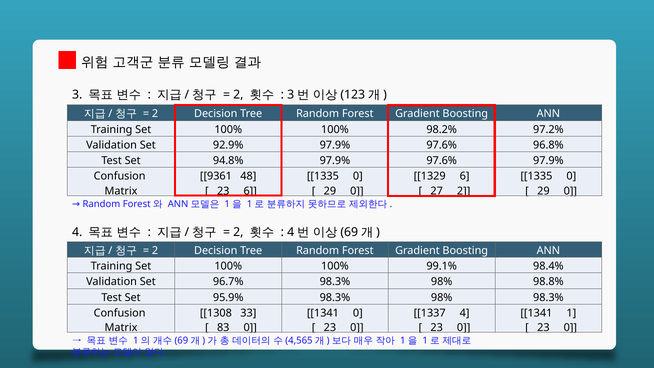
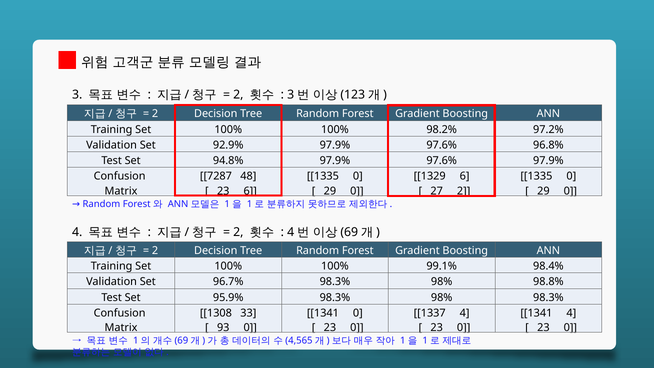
9361: 9361 -> 7287 (216, 176)
1341 1: 1 -> 4 (571, 313)
83: 83 -> 93 (223, 328)
